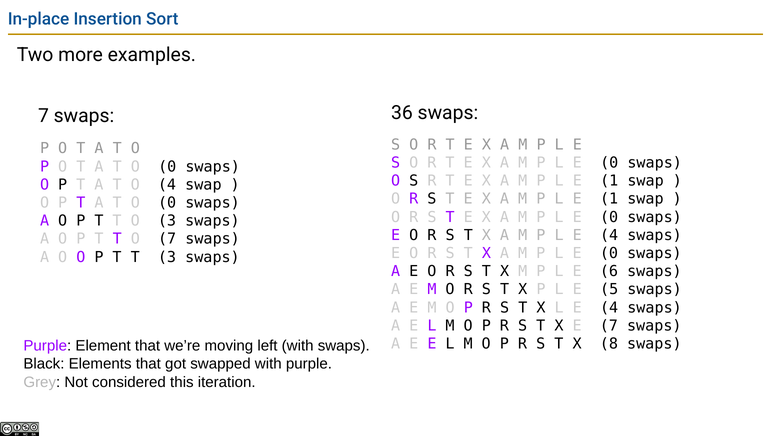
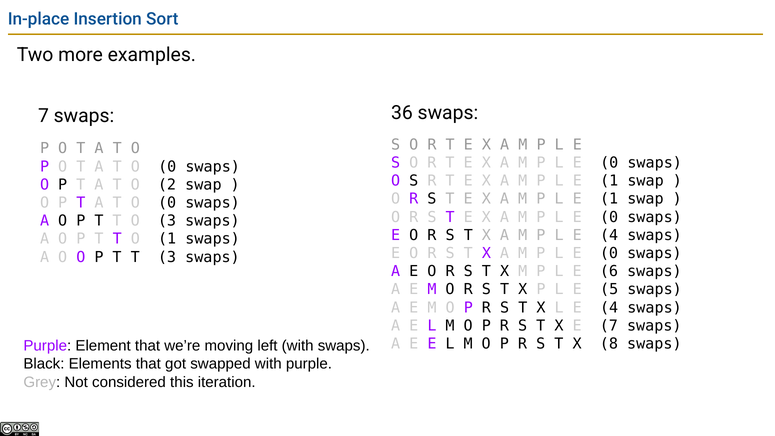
O 4: 4 -> 2 (167, 185)
O 7: 7 -> 1 (167, 239)
